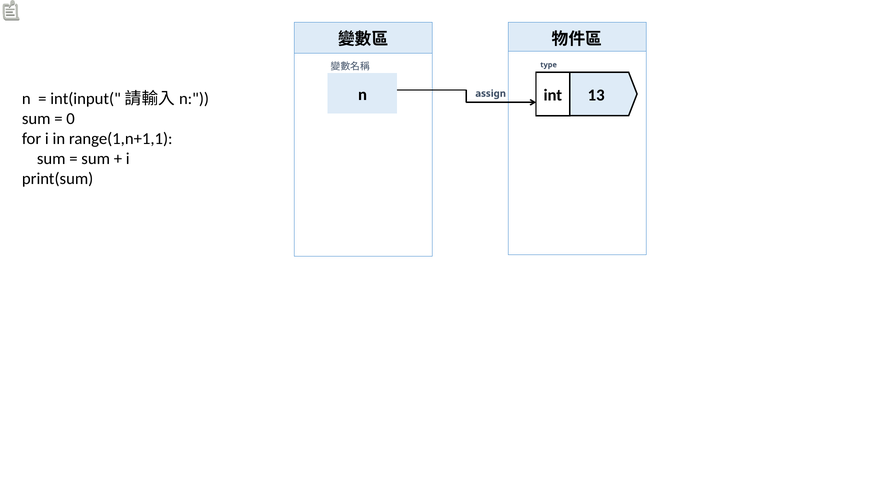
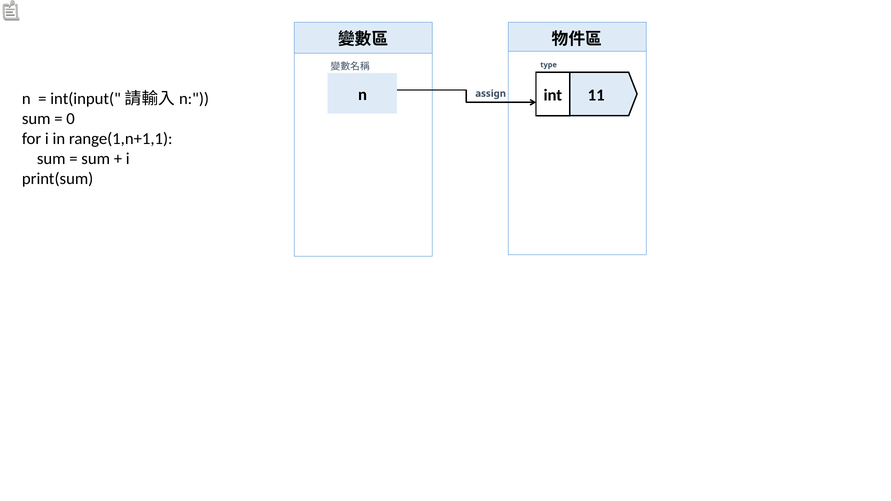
13: 13 -> 11 (596, 95)
